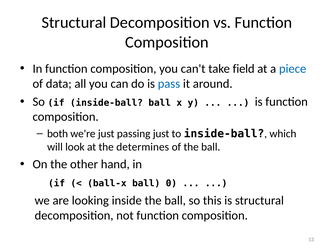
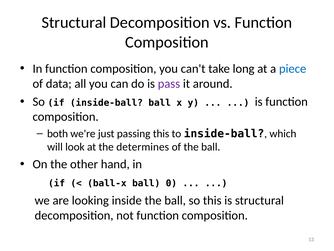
field: field -> long (244, 69)
pass colour: blue -> purple (169, 84)
passing just: just -> this (161, 133)
